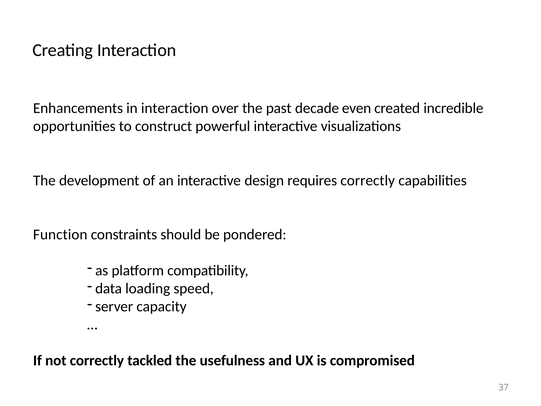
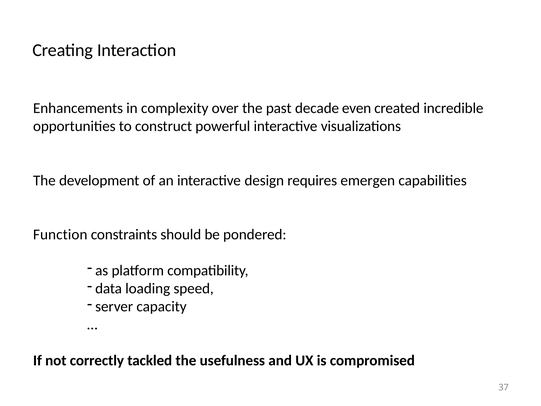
in interaction: interaction -> complexity (175, 108)
requires correctly: correctly -> emergen (368, 180)
